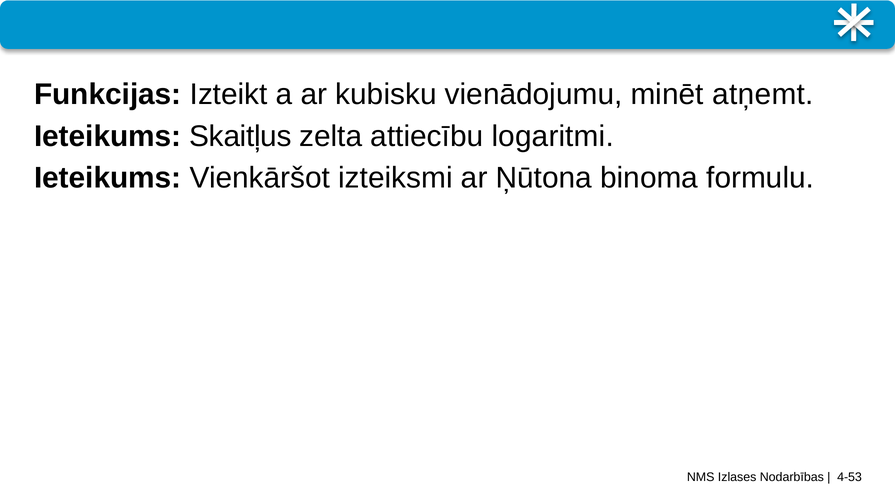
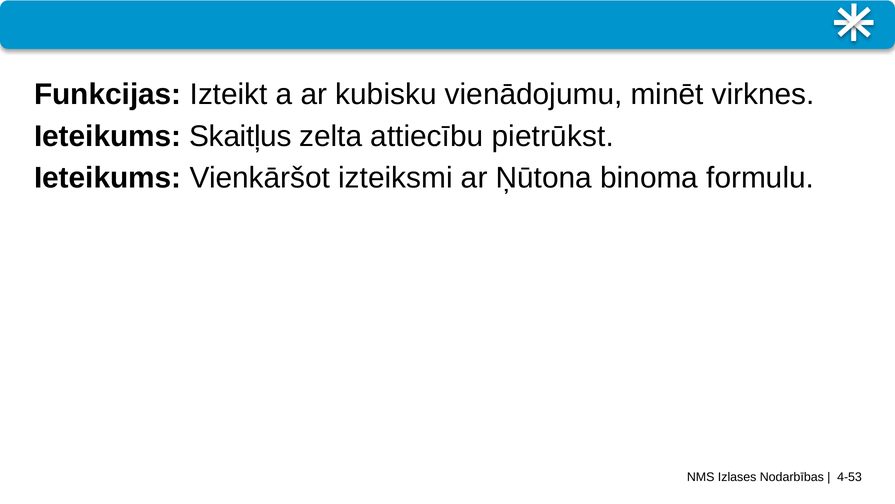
atņemt: atņemt -> virknes (763, 94)
logaritmi: logaritmi -> pietrūkst (553, 136)
